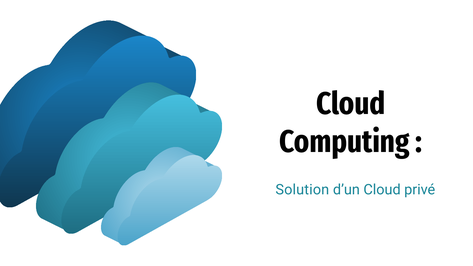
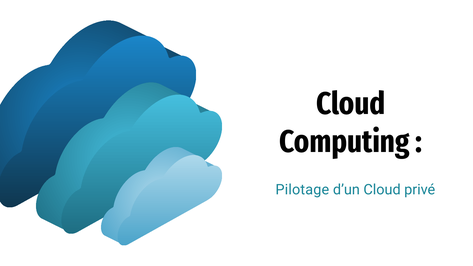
Solution: Solution -> Pilotage (302, 190)
